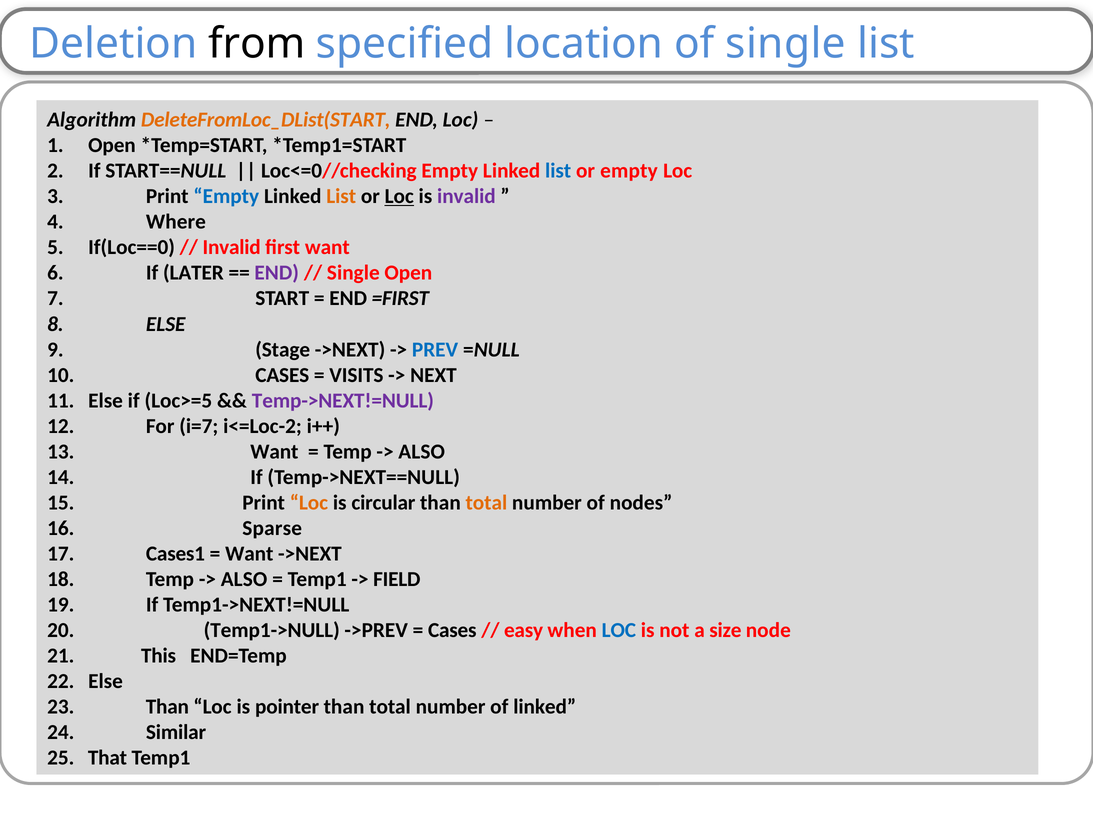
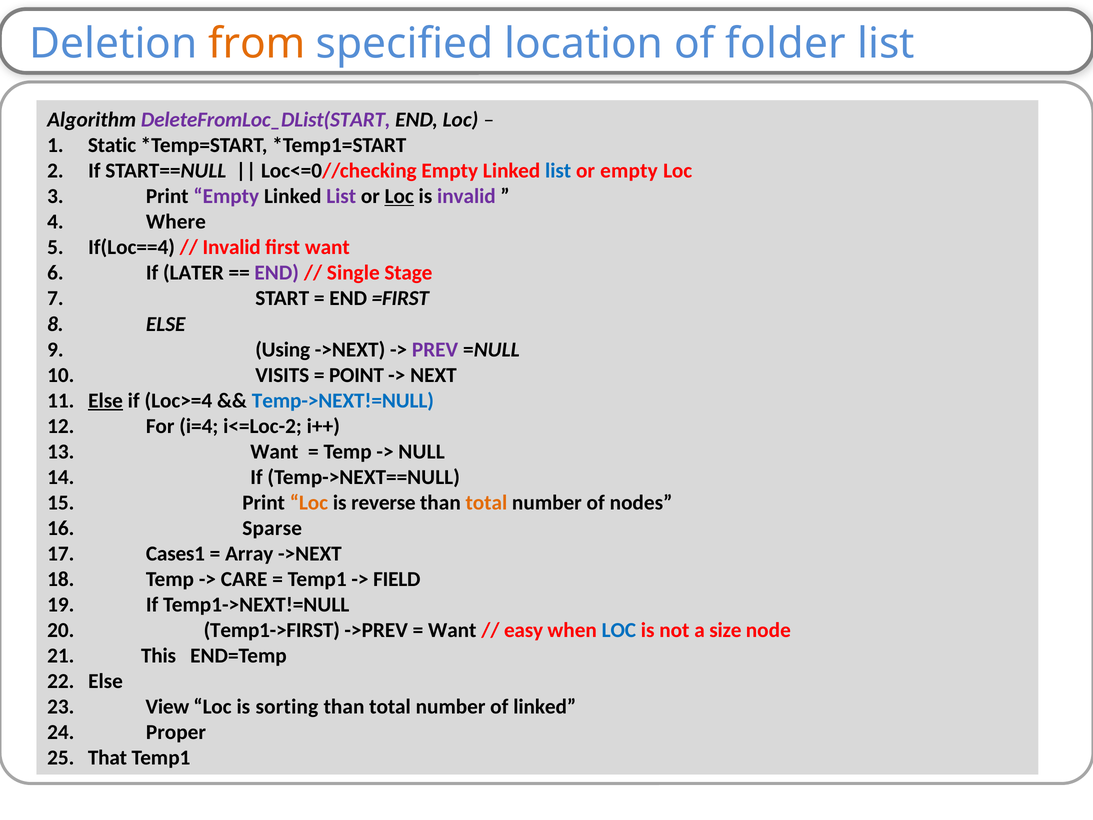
from colour: black -> orange (257, 44)
of single: single -> folder (786, 44)
DeleteFromLoc_DList(START colour: orange -> purple (266, 120)
Open: Open -> Static (112, 145)
Empty colour: blue -> purple (226, 196)
List colour: orange -> purple (341, 196)
If(Loc==0: If(Loc==0 -> If(Loc==4 (132, 247)
Single Open: Open -> Stage (408, 273)
Stage: Stage -> Using (283, 349)
PREV colour: blue -> purple (435, 349)
CASES: CASES -> VISITS (282, 375)
VISITS: VISITS -> POINT (357, 375)
Else underline: none -> present (106, 400)
Loc>=5: Loc>=5 -> Loc>=4 (178, 400)
Temp->NEXT!=NULL colour: purple -> blue (343, 400)
i=7: i=7 -> i=4 (199, 426)
ALSO: ALSO -> NULL (422, 451)
circular: circular -> reverse (383, 503)
Want: Want -> Array (249, 554)
ALSO: ALSO -> CARE (244, 579)
Temp1->NULL: Temp1->NULL -> Temp1->FIRST (272, 630)
Cases: Cases -> Want (452, 630)
Than: Than -> View (167, 707)
pointer: pointer -> sorting (287, 707)
Similar: Similar -> Proper (176, 732)
